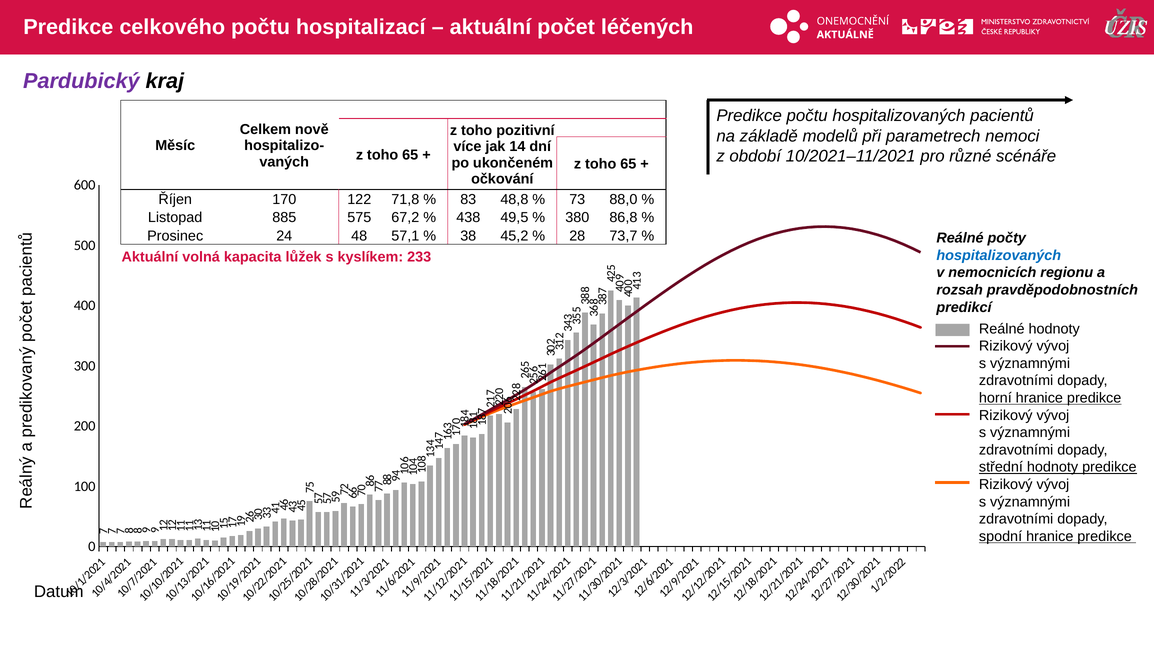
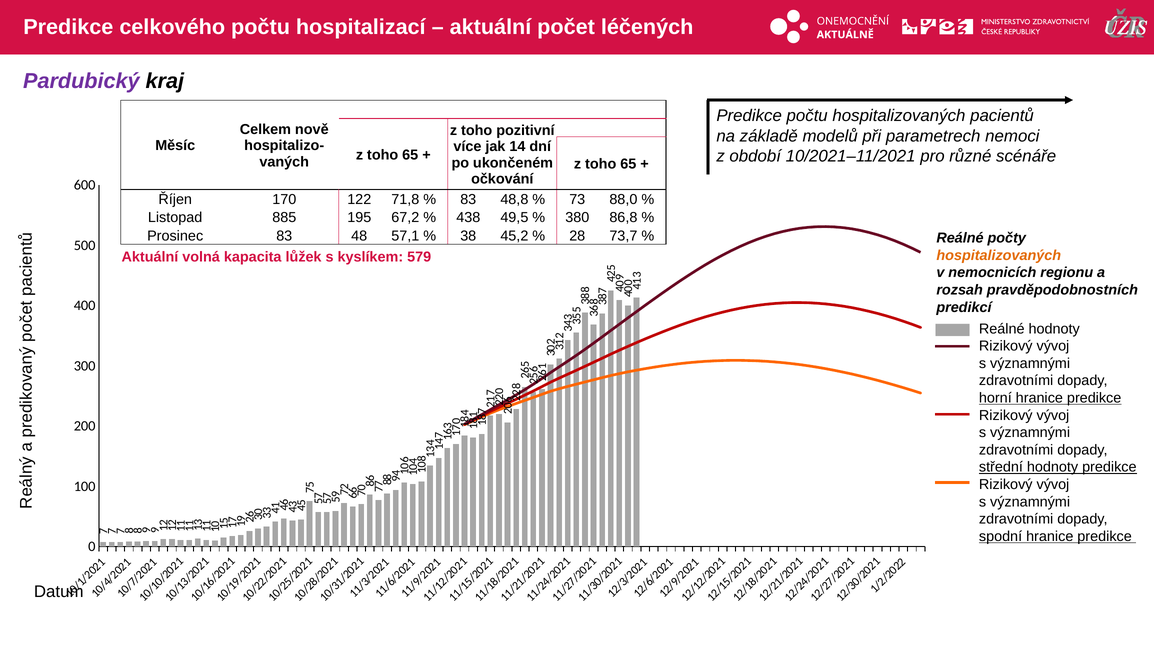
575: 575 -> 195 (359, 218)
Prosinec 24: 24 -> 83 (284, 236)
hospitalizovaných colour: blue -> orange (999, 255)
233: 233 -> 579 (419, 257)
